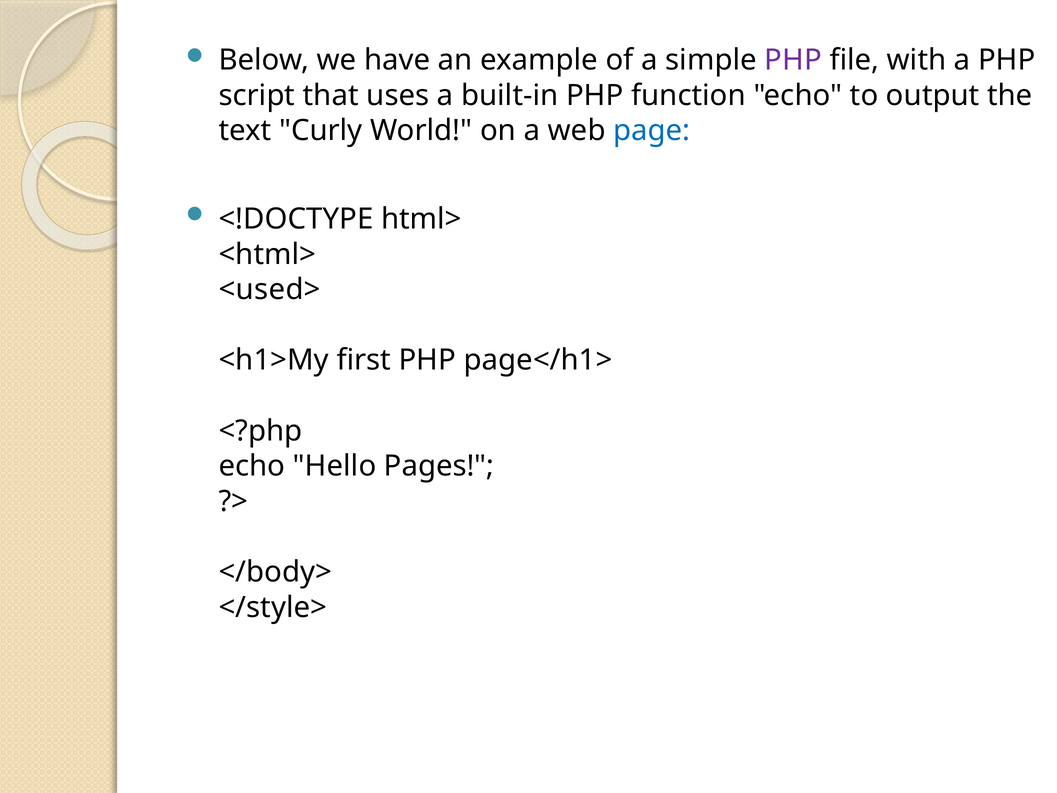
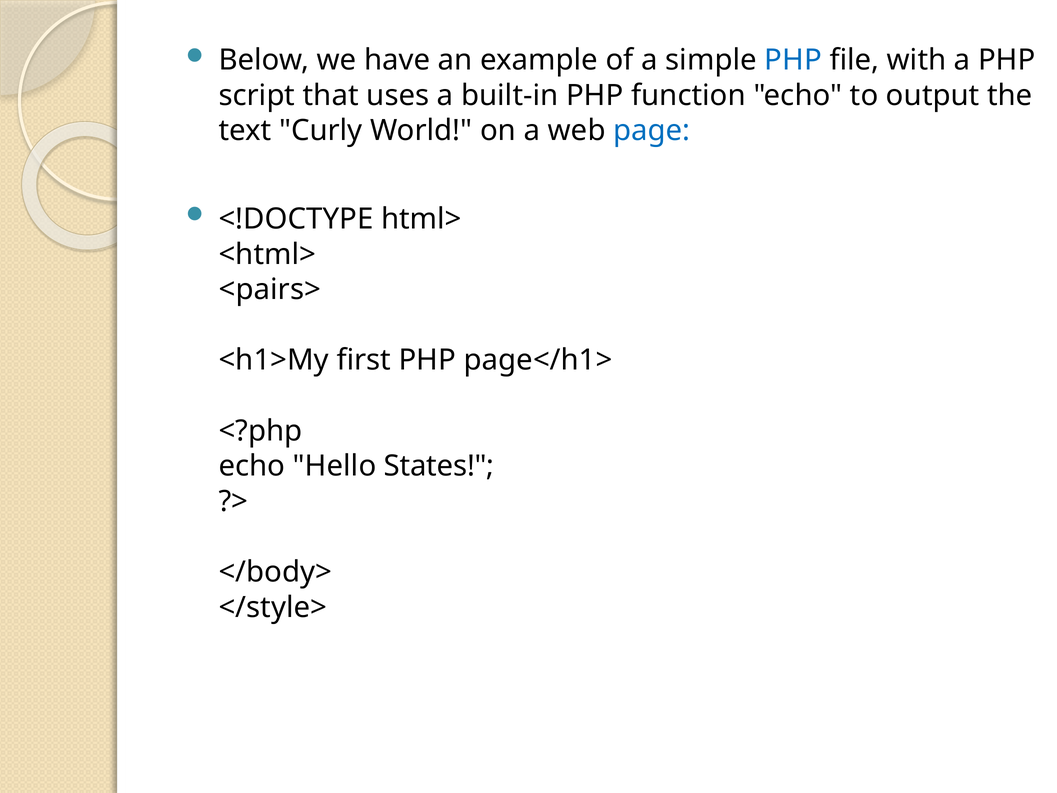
PHP colour: purple -> blue (793, 60)
<used>: <used> -> <pairs> (270, 290)
Pages: Pages -> States (439, 466)
